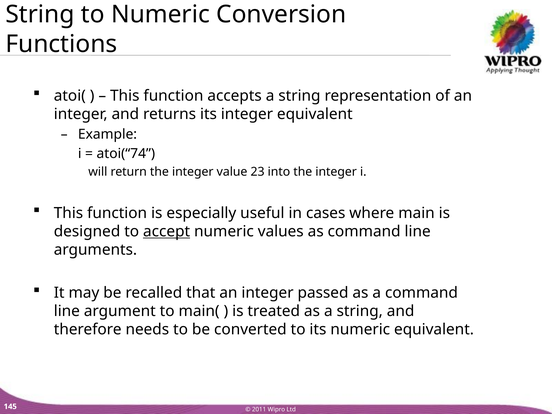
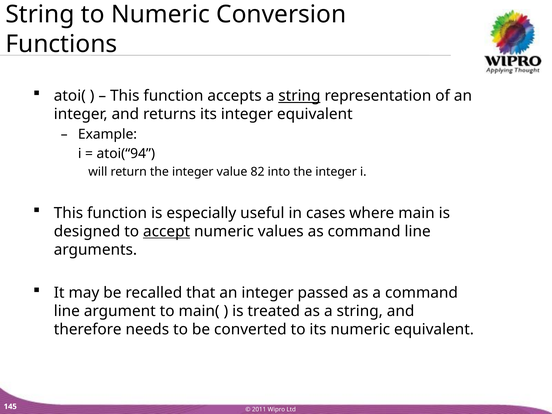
string underline: none -> present (299, 96)
atoi(“74: atoi(“74 -> atoi(“94 (126, 154)
23: 23 -> 82 (258, 172)
